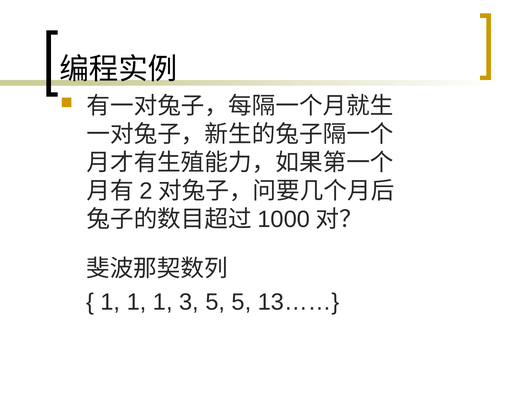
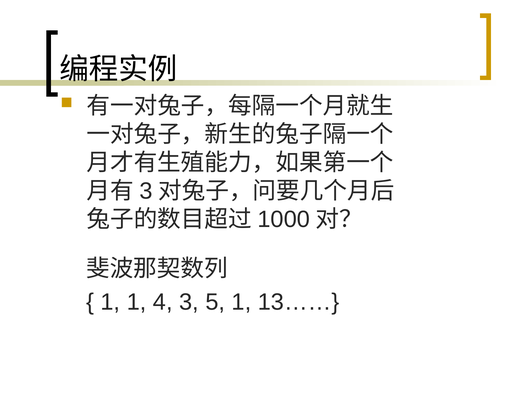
2: 2 -> 3 (146, 191)
1 1 1: 1 -> 4 (163, 302)
5 5: 5 -> 1 (241, 302)
